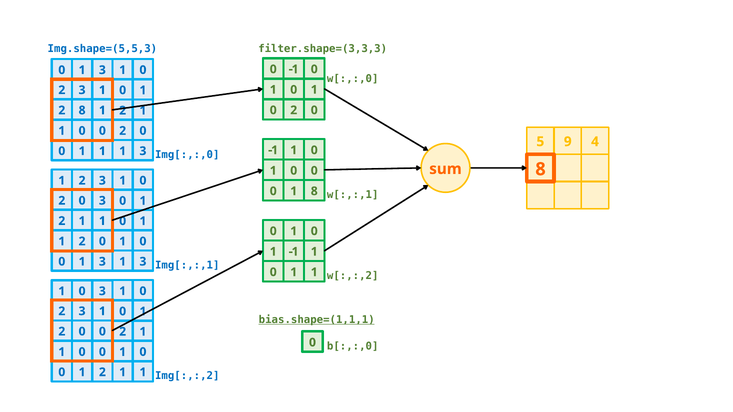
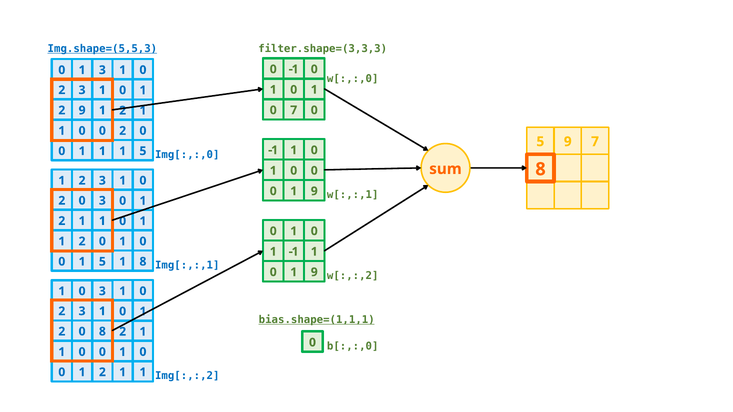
Img.shape=(5,5,3 underline: none -> present (102, 49)
2: 2 -> 7 (294, 110)
2 8: 8 -> 9 (82, 110)
9 4: 4 -> 7 (595, 142)
1 1 3: 3 -> 5 (143, 151)
8: 8 -> 9 (314, 191)
3: 3 -> 5 (102, 262)
3: 3 -> 8 (143, 262)
1: 1 -> 9 (314, 272)
0: 0 -> 8 (102, 332)
